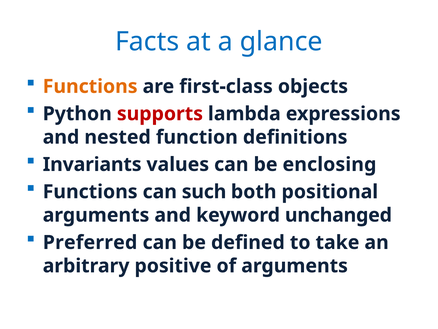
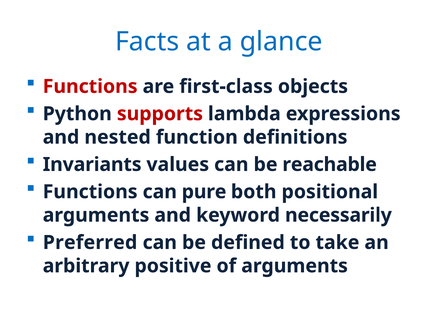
Functions colour: orange -> red (90, 86)
enclosing: enclosing -> reachable (330, 164)
such: such -> pure (204, 192)
unchanged: unchanged -> necessarily (338, 215)
